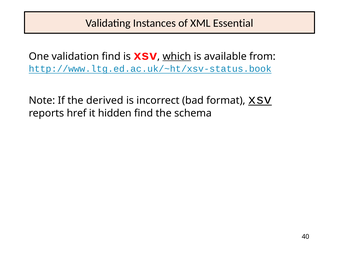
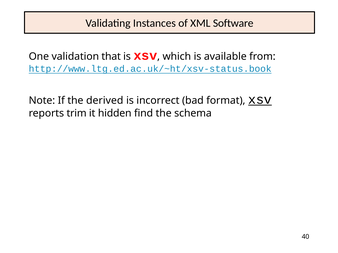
Essential: Essential -> Software (233, 23)
validation find: find -> that (111, 56)
which underline: present -> none (177, 56)
href: href -> trim (77, 114)
